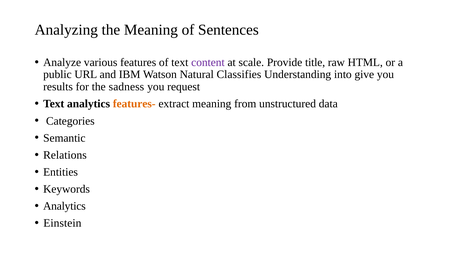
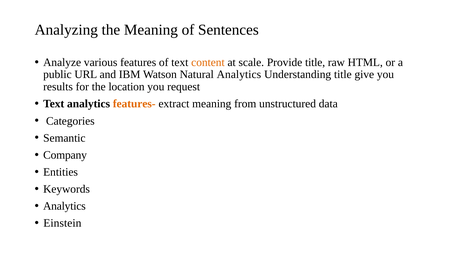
content colour: purple -> orange (208, 62)
Natural Classifies: Classifies -> Analytics (239, 75)
Understanding into: into -> title (343, 75)
sadness: sadness -> location (127, 87)
Relations: Relations -> Company (65, 155)
